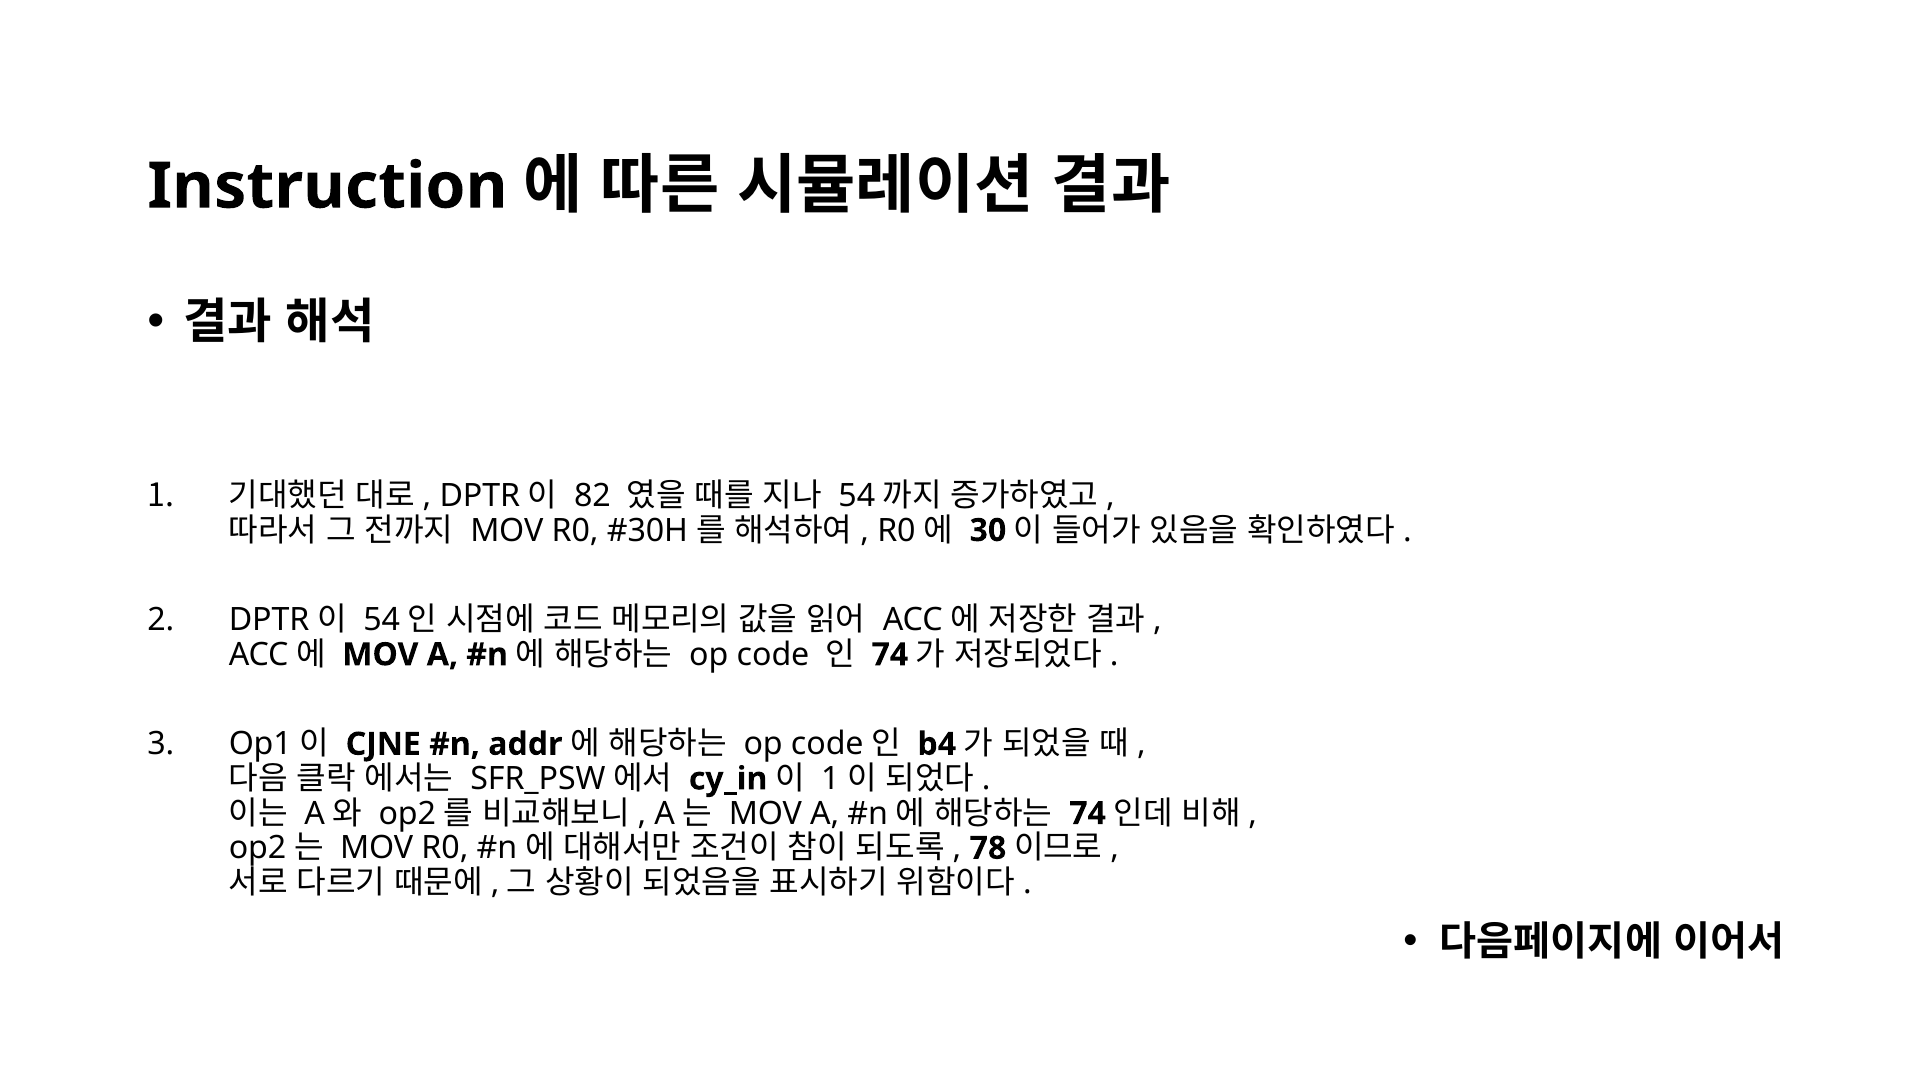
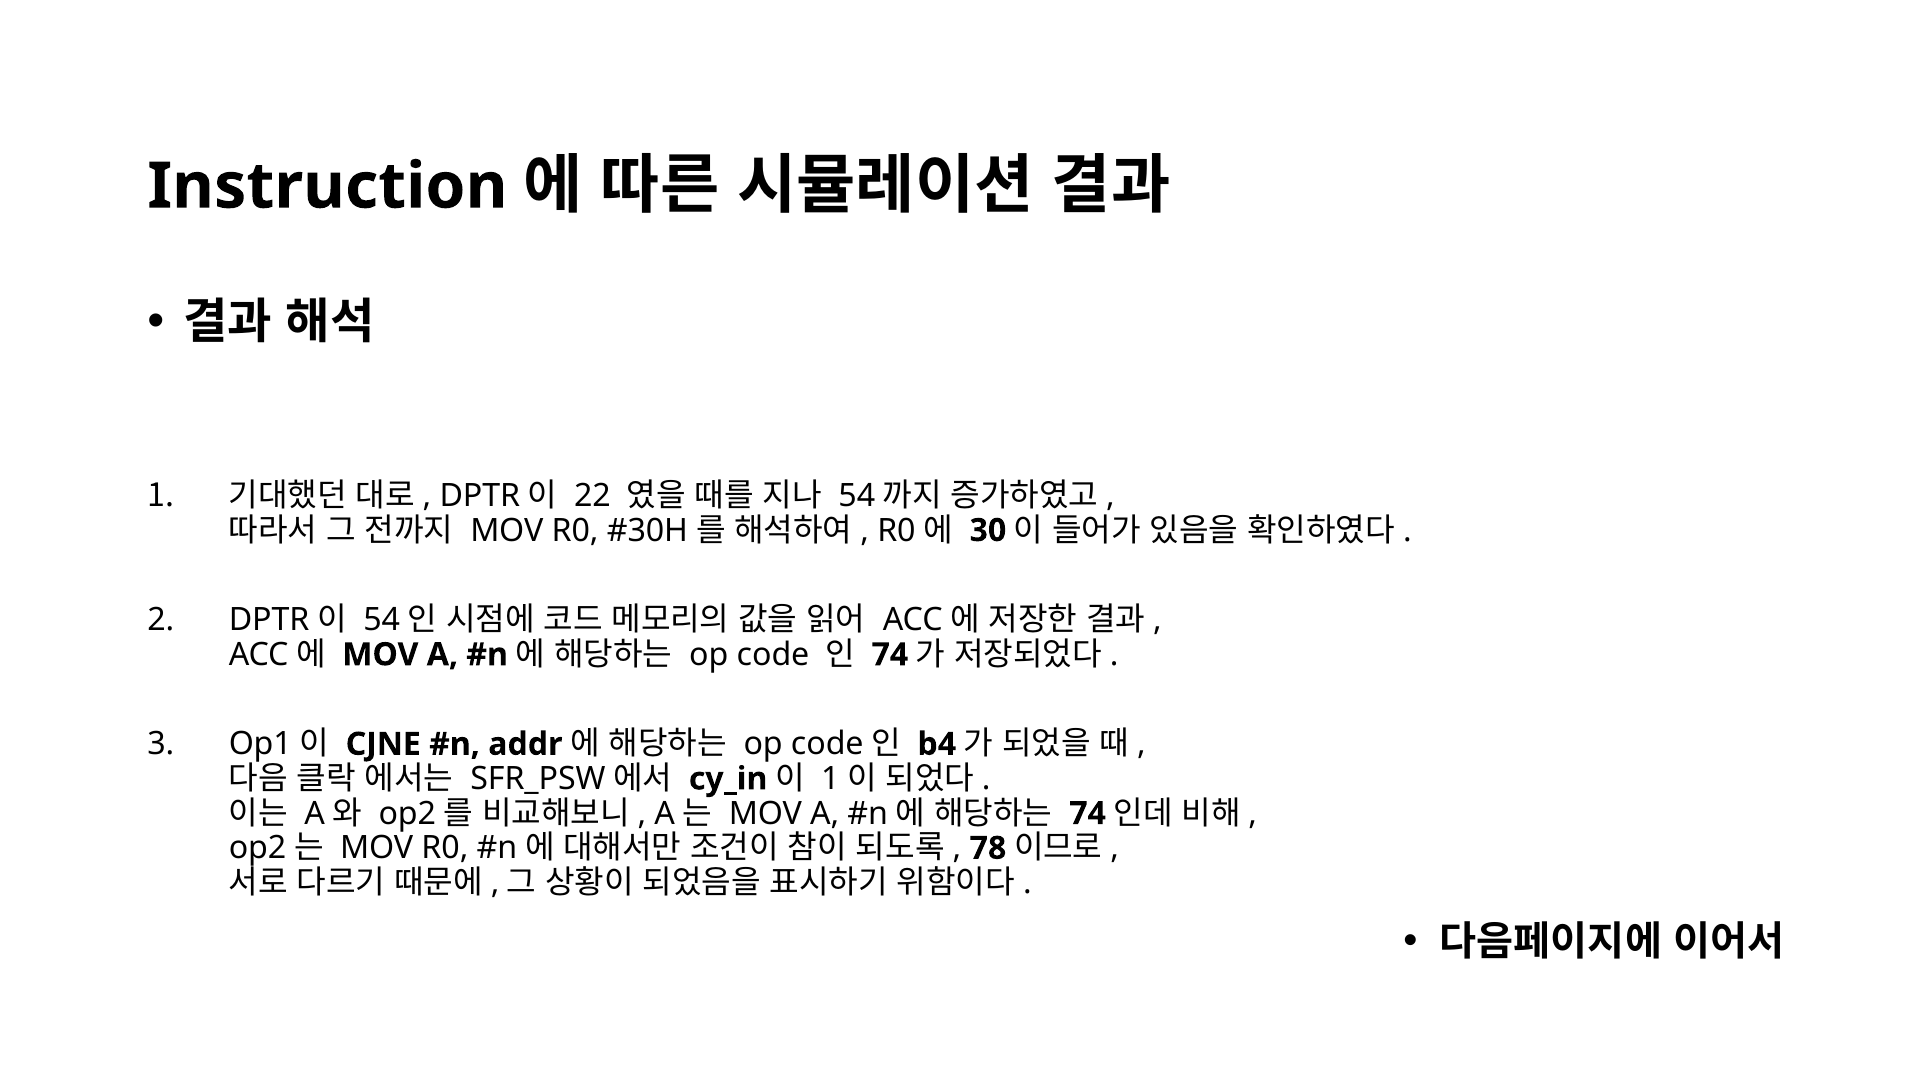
82: 82 -> 22 (592, 496)
